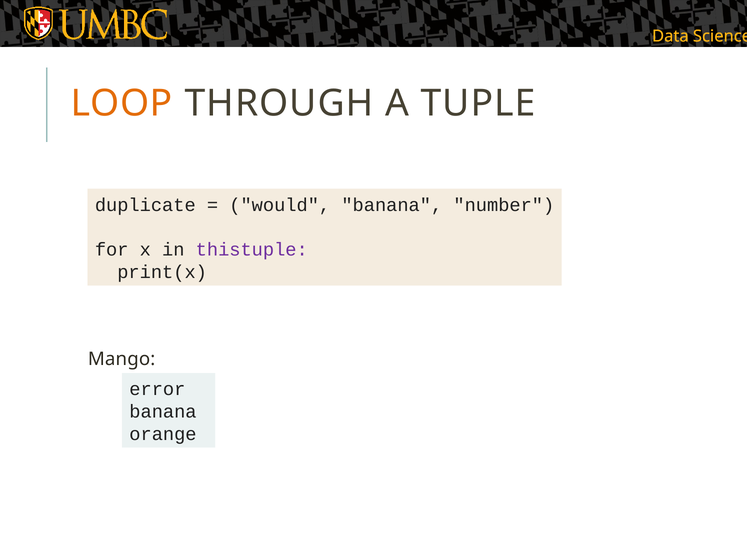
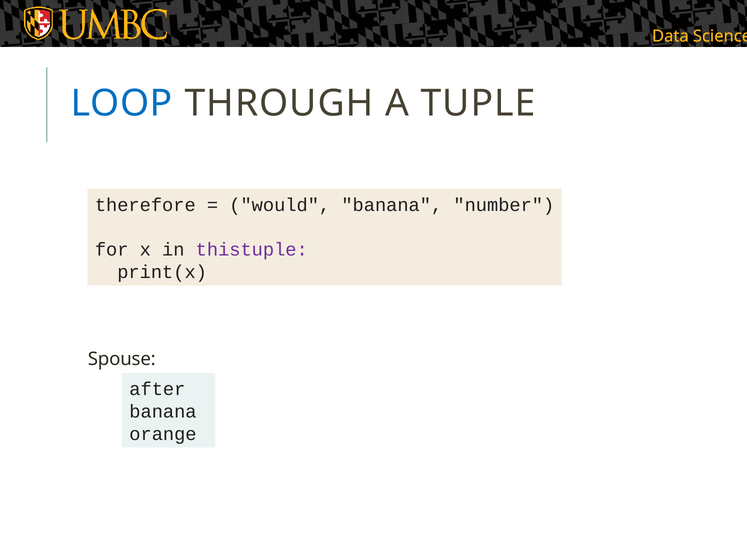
LOOP colour: orange -> blue (121, 103)
duplicate: duplicate -> therefore (145, 205)
Mango: Mango -> Spouse (122, 359)
error: error -> after (157, 389)
